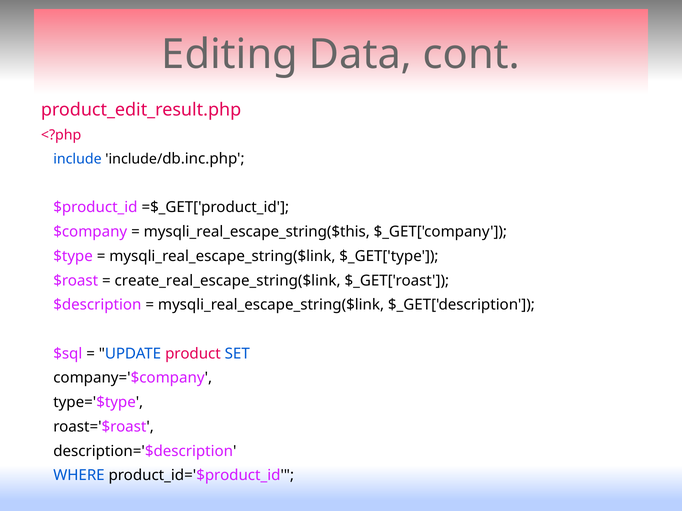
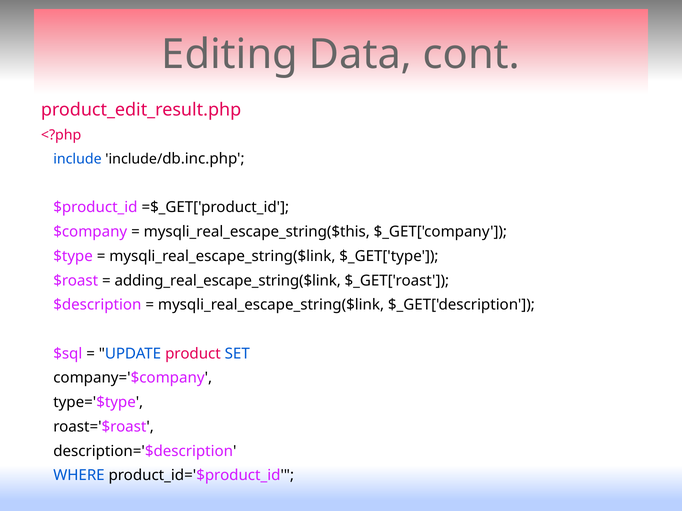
create_real_escape_string($link: create_real_escape_string($link -> adding_real_escape_string($link (228, 281)
